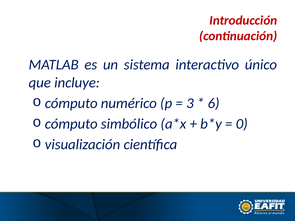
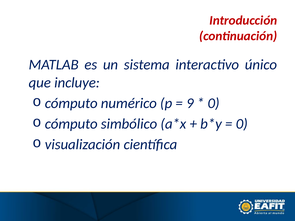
3: 3 -> 9 (190, 103)
6: 6 -> 0 (214, 103)
